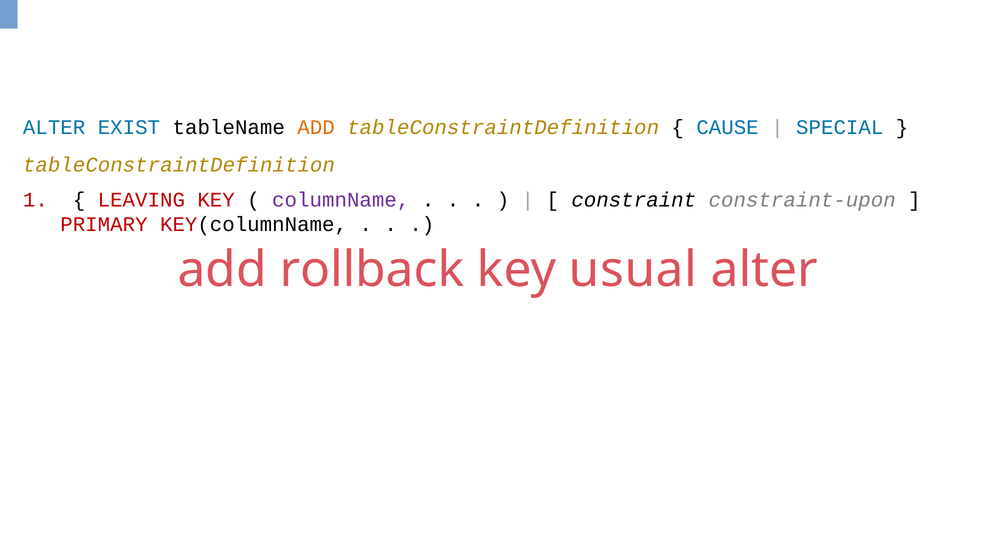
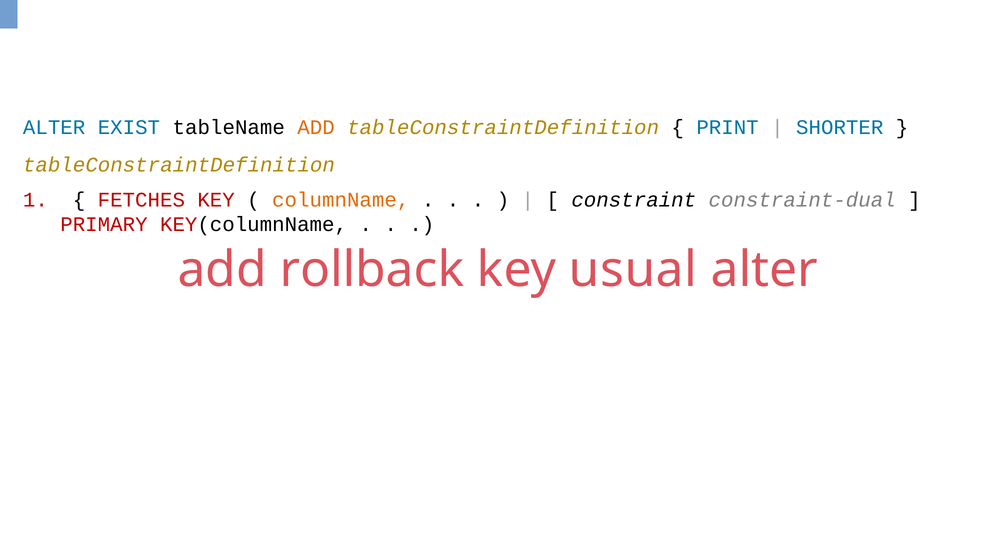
CAUSE: CAUSE -> PRINT (728, 128)
SPECIAL: SPECIAL -> SHORTER (840, 128)
LEAVING: LEAVING -> FETCHES (141, 200)
columnName colour: purple -> orange (341, 200)
constraint-upon: constraint-upon -> constraint-dual (802, 200)
